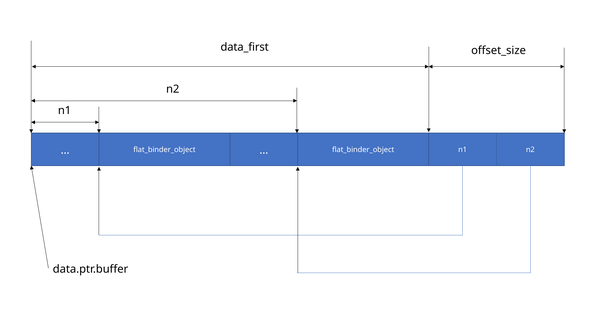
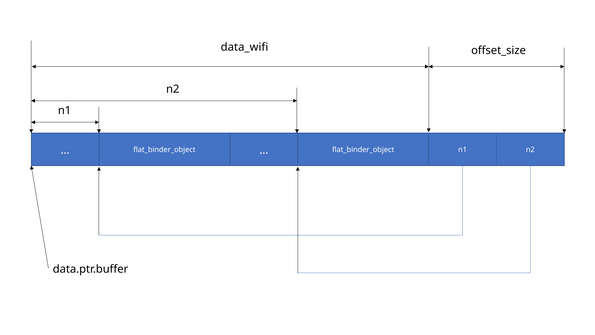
data_first: data_first -> data_wifi (245, 47)
